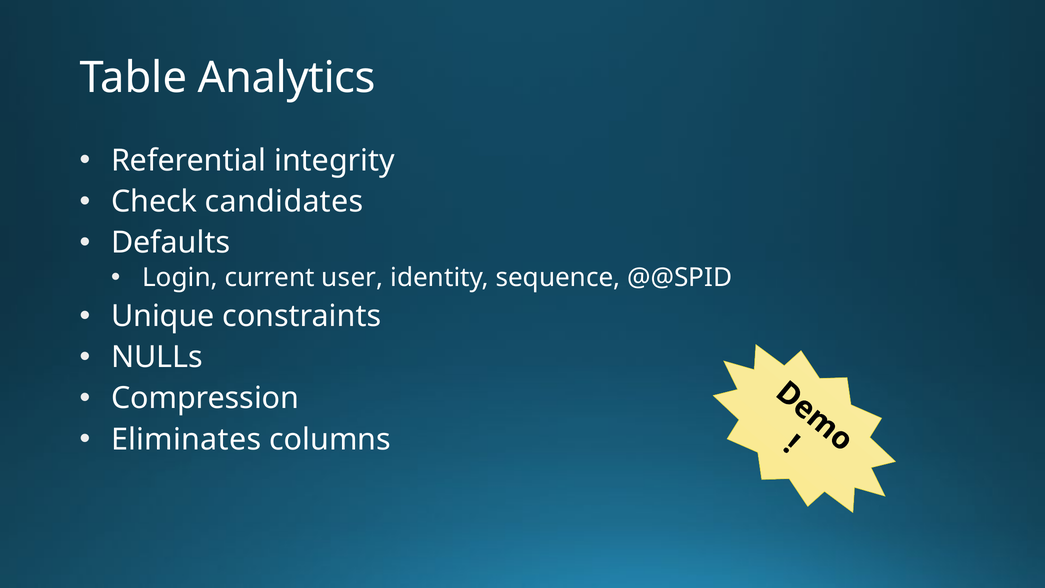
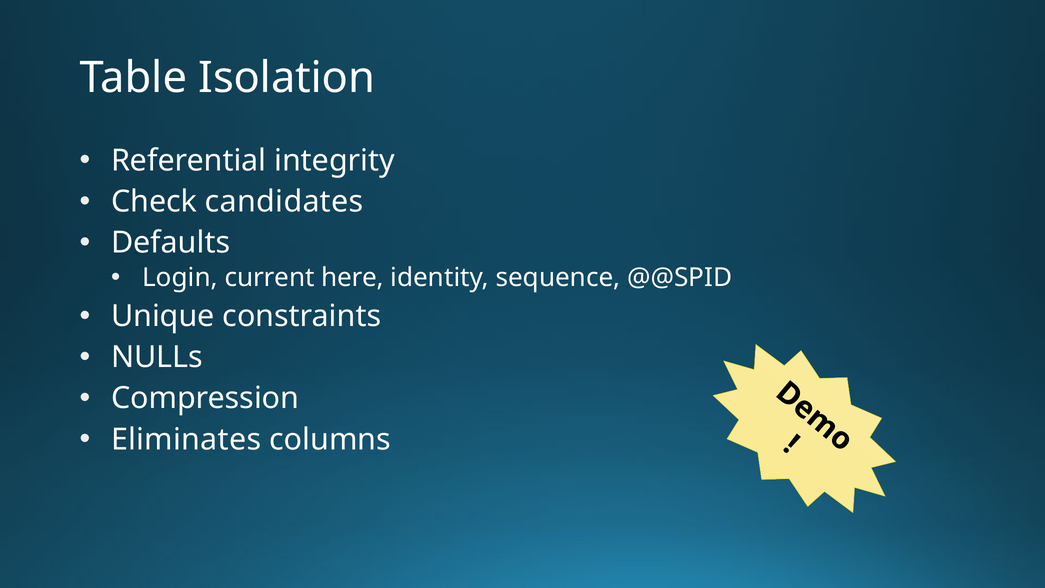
Analytics: Analytics -> Isolation (287, 78)
user: user -> here (353, 277)
